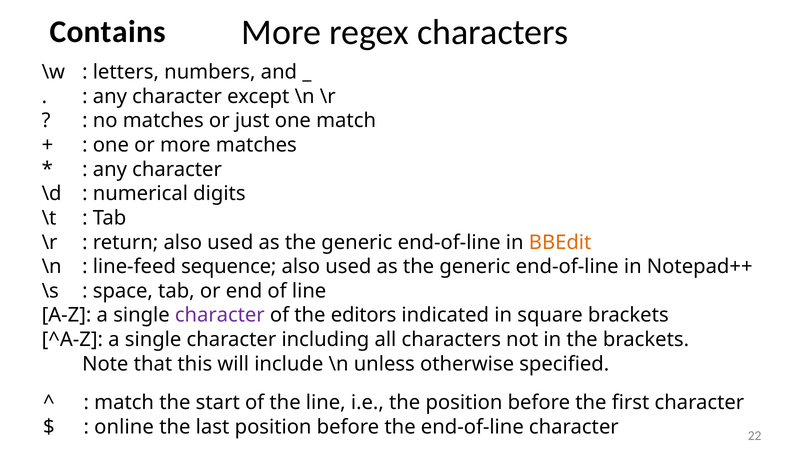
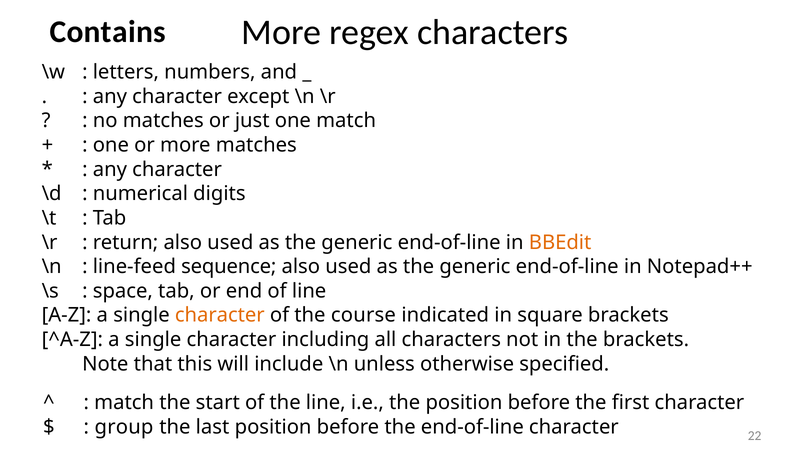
character colour: purple -> orange (220, 315)
editors: editors -> course (363, 315)
online: online -> group (124, 427)
